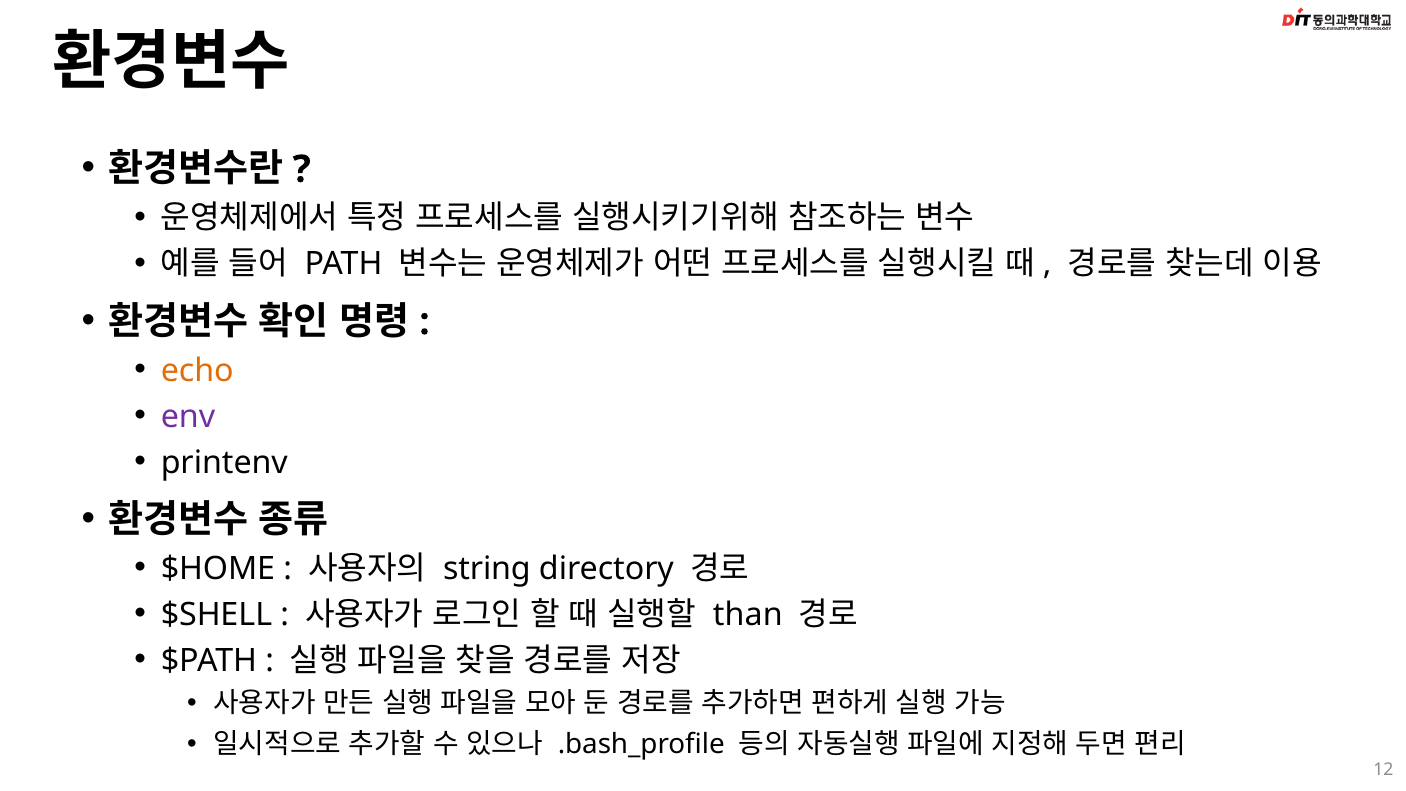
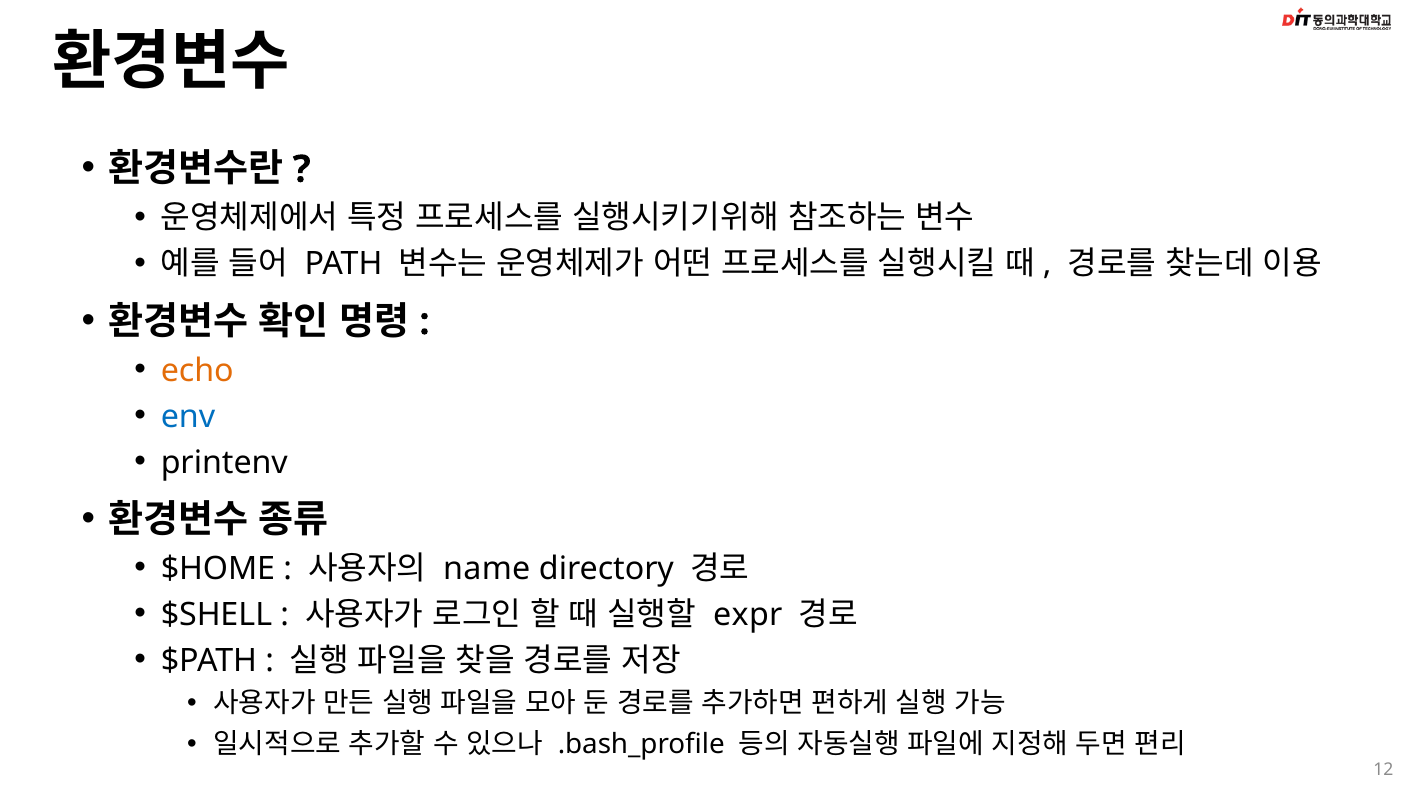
env colour: purple -> blue (188, 417)
string: string -> name (487, 569)
than: than -> expr (748, 615)
